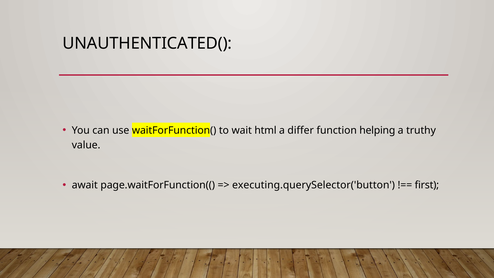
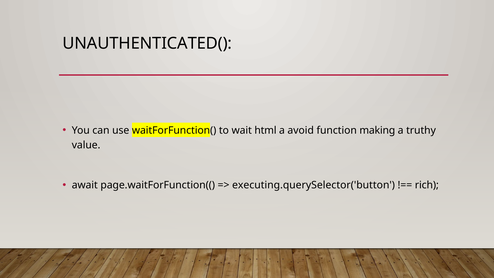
differ: differ -> avoid (301, 130)
helping: helping -> making (377, 130)
first: first -> rich (427, 185)
